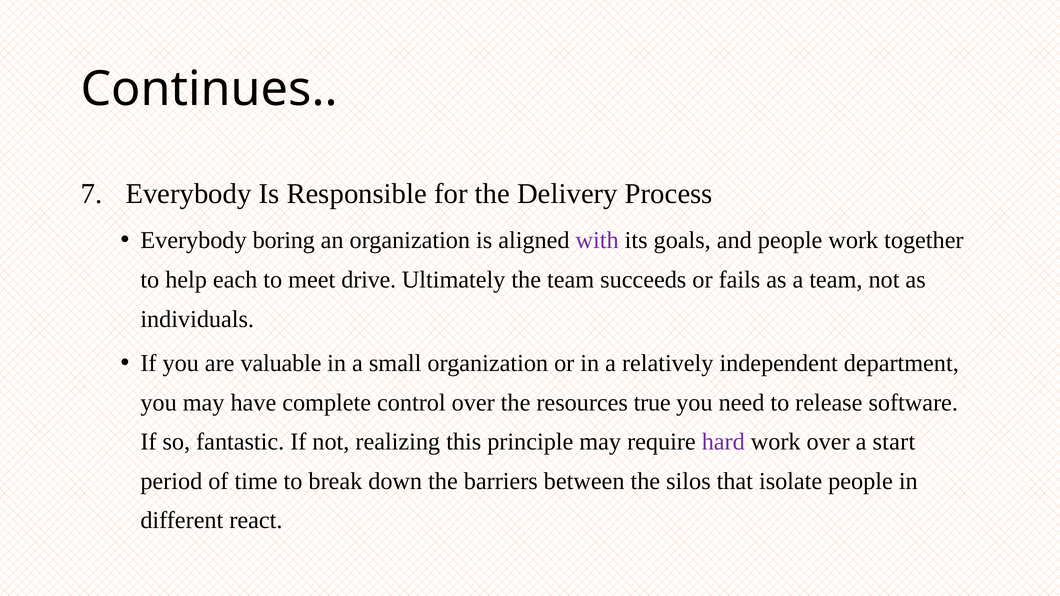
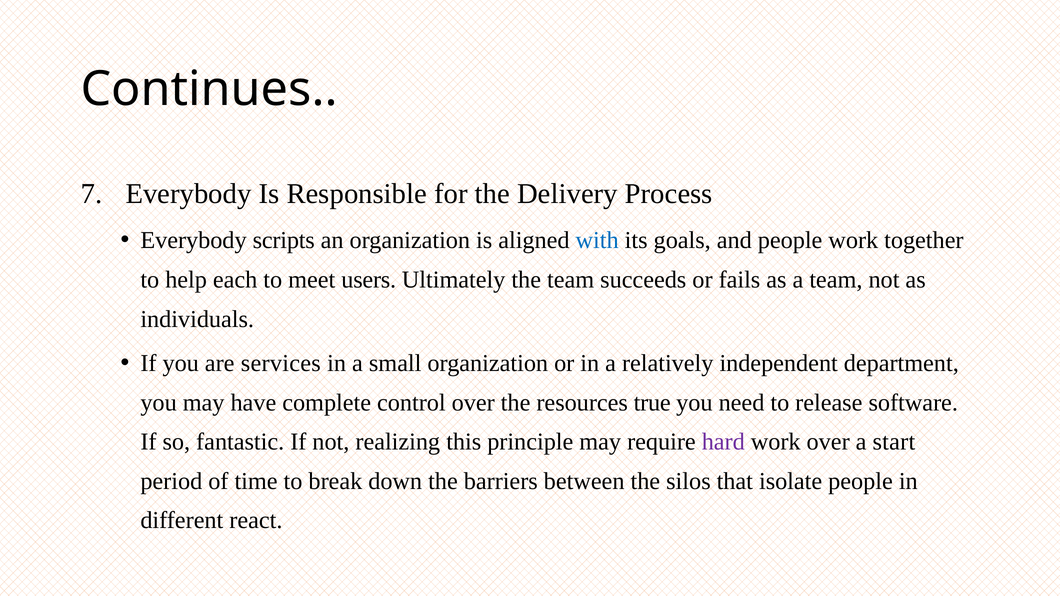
boring: boring -> scripts (284, 241)
with colour: purple -> blue (597, 241)
drive: drive -> users (369, 280)
valuable: valuable -> services (281, 363)
